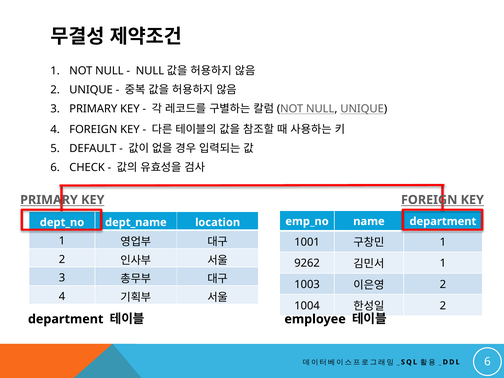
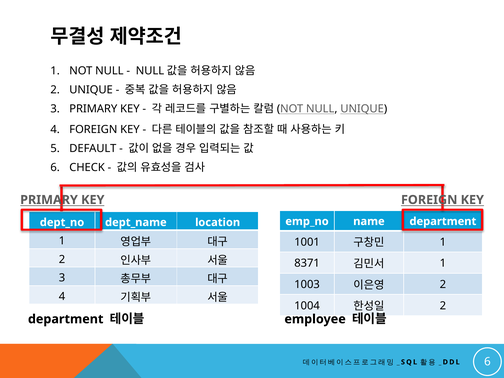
9262: 9262 -> 8371 (307, 263)
